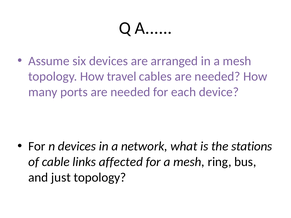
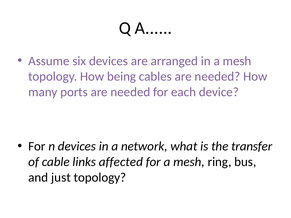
travel: travel -> being (122, 77)
stations: stations -> transfer (252, 147)
